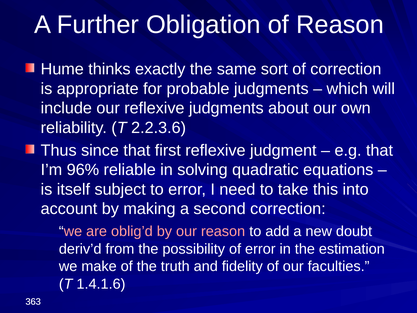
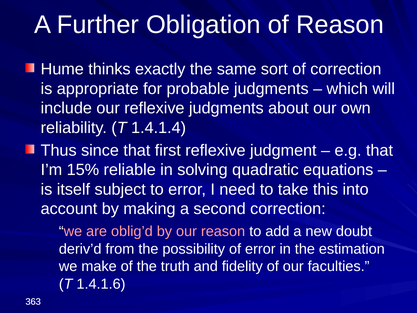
2.2.3.6: 2.2.3.6 -> 1.4.1.4 (159, 128)
96%: 96% -> 15% (83, 170)
